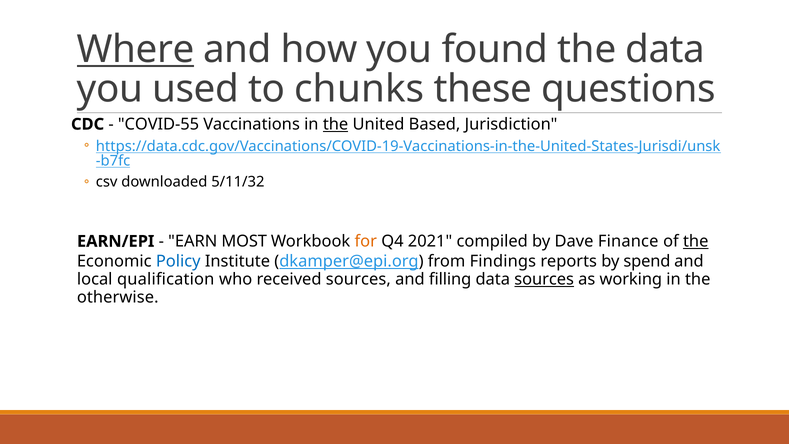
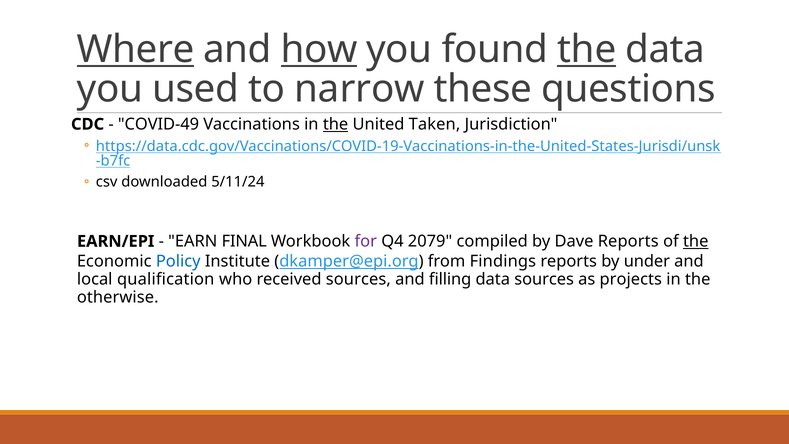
how underline: none -> present (319, 49)
the underline: none -> present (587, 49)
chunks: chunks -> narrow (359, 89)
COVID-55: COVID-55 -> COVID-49 (159, 124)
Based: Based -> Taken (434, 124)
5/11/32: 5/11/32 -> 5/11/24 (238, 182)
MOST: MOST -> FINAL (244, 241)
for colour: orange -> purple (366, 241)
2021: 2021 -> 2079 (430, 241)
Dave Finance: Finance -> Reports (628, 241)
spend: spend -> under (647, 261)
sources underline: present -> none (544, 279)
working: working -> projects (631, 279)
